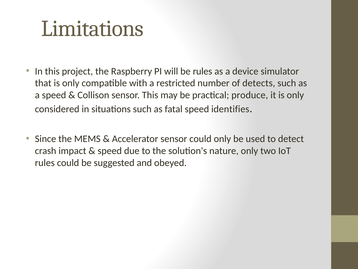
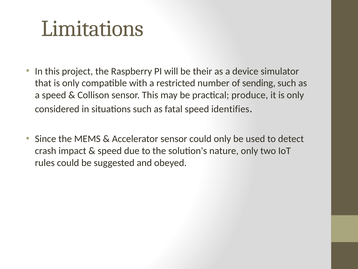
be rules: rules -> their (202, 71)
detects: detects -> sending (259, 83)
